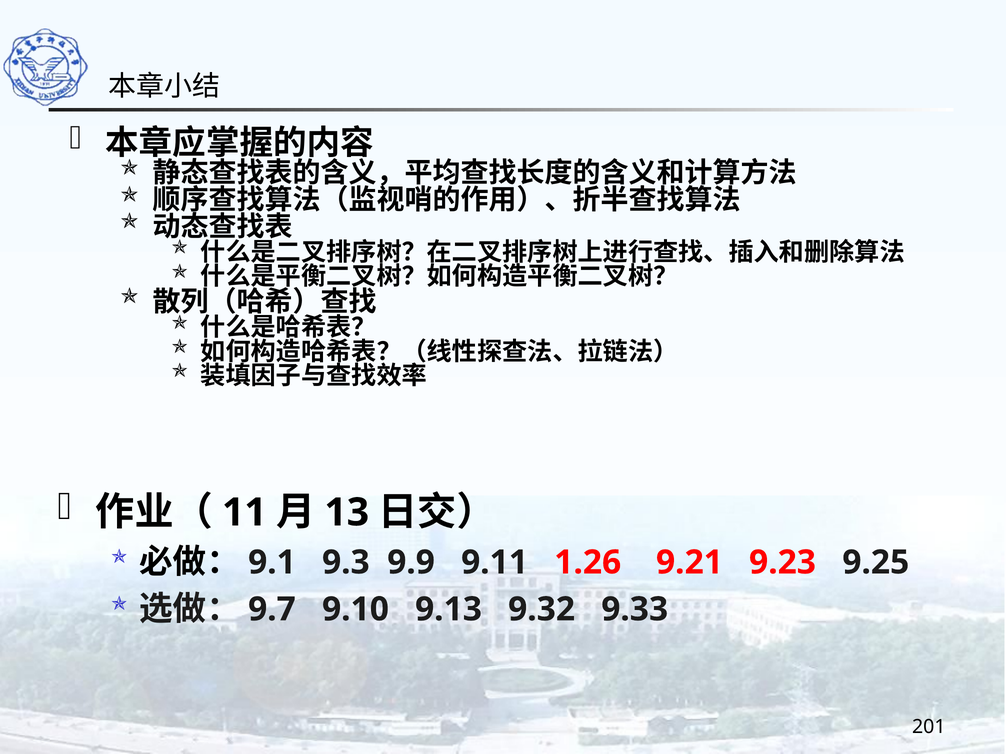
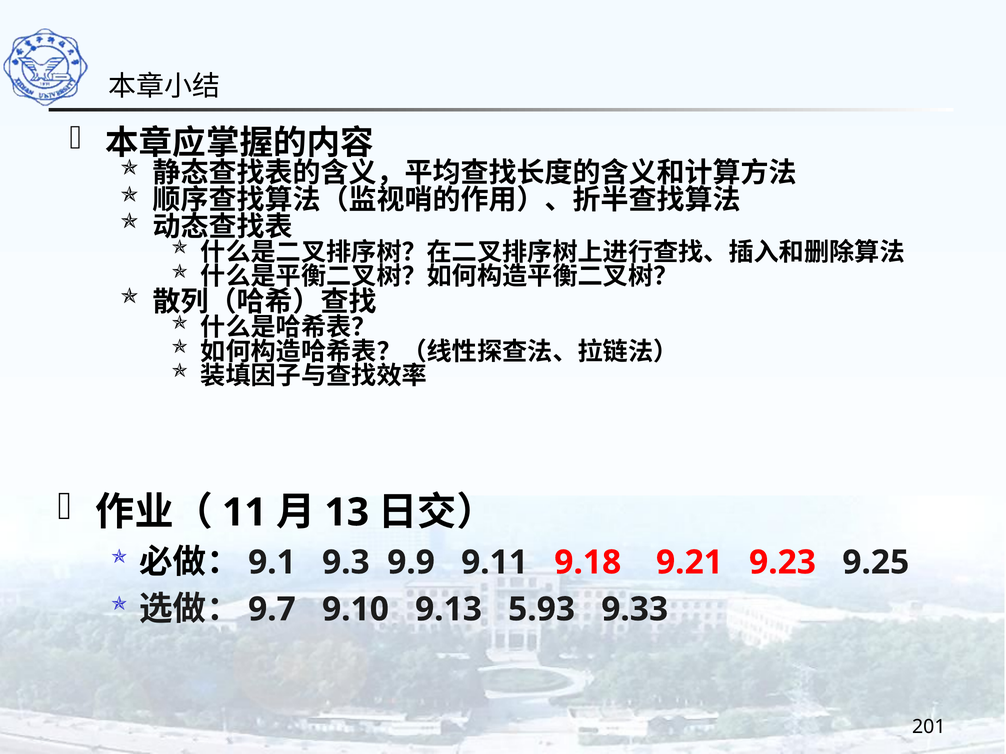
1.26: 1.26 -> 9.18 (588, 563)
9.32: 9.32 -> 5.93 (542, 610)
